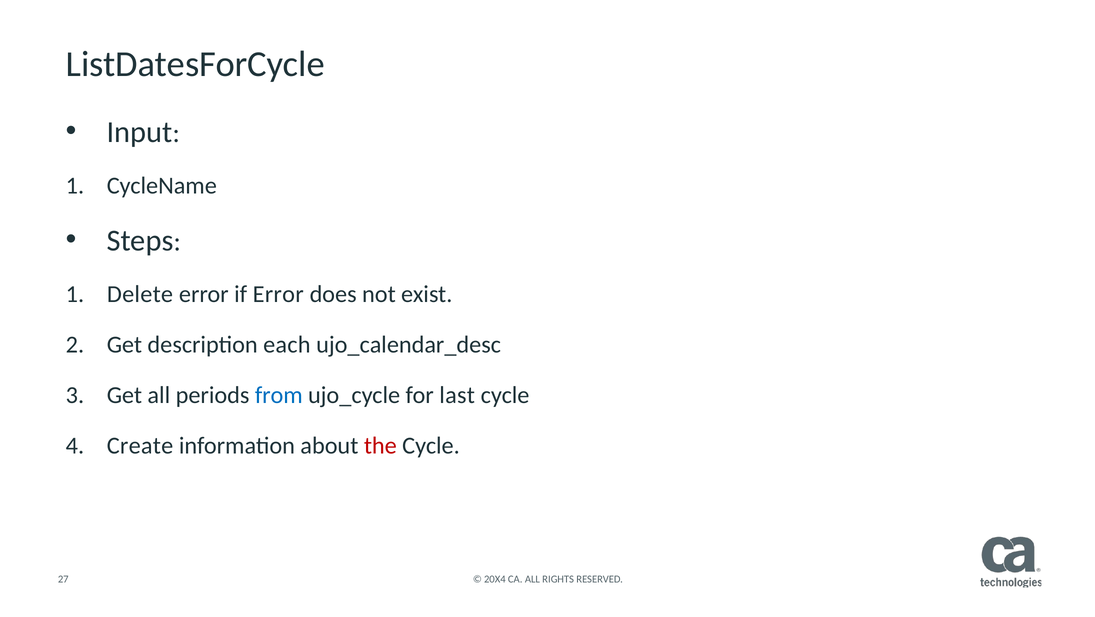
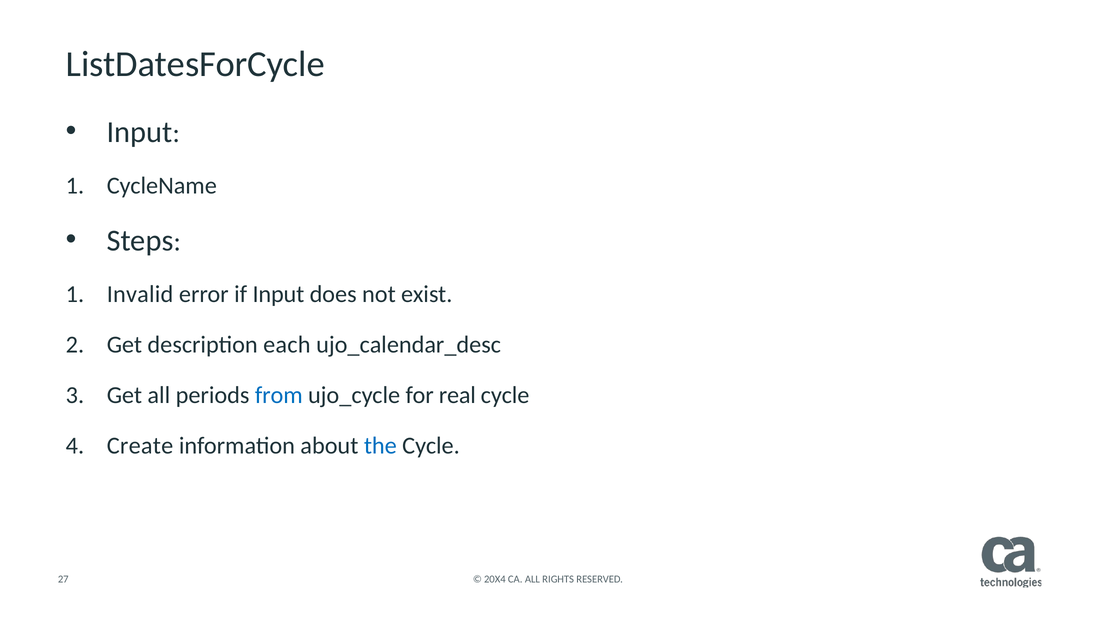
Delete: Delete -> Invalid (140, 294)
if Error: Error -> Input (278, 294)
last: last -> real (457, 395)
the colour: red -> blue (380, 445)
